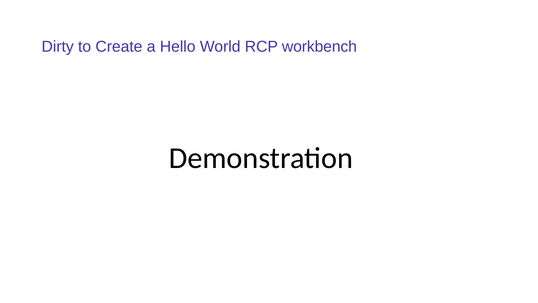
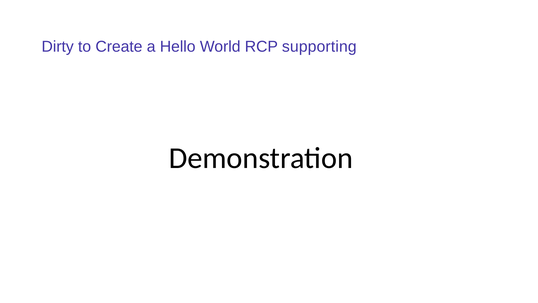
workbench: workbench -> supporting (319, 46)
